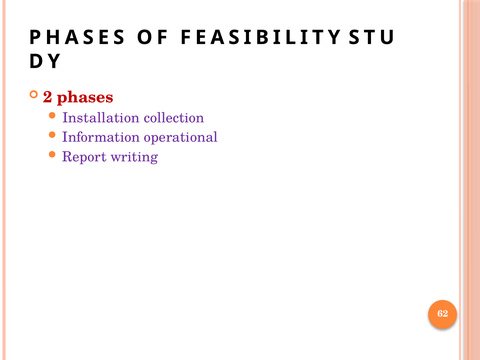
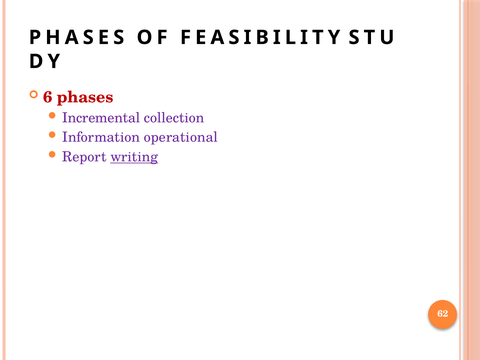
2: 2 -> 6 (48, 97)
Installation: Installation -> Incremental (101, 118)
writing underline: none -> present (134, 157)
